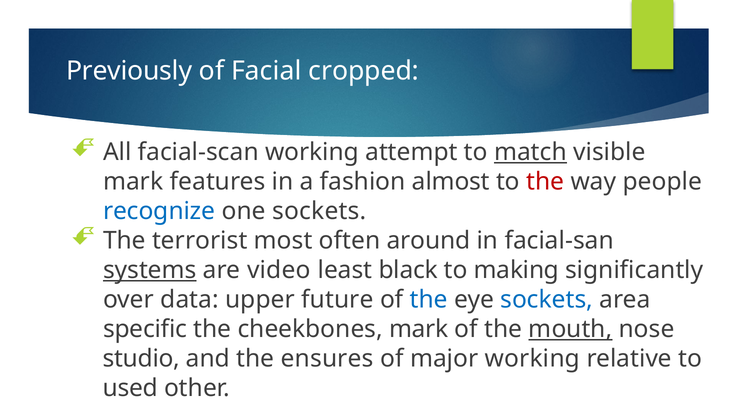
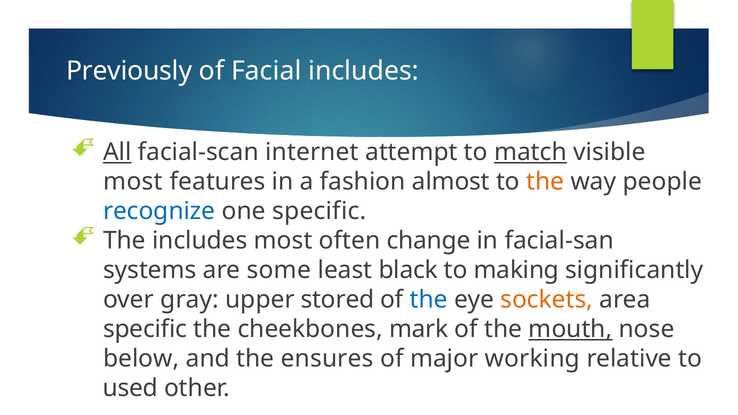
Facial cropped: cropped -> includes (364, 71)
All underline: none -> present (117, 152)
facial-scan working: working -> internet (312, 152)
mark: mark -> most (133, 182)
the colour: red -> orange (545, 182)
one sockets: sockets -> specific (319, 211)
The terrorist: terrorist -> includes (200, 241)
around: around -> change (429, 241)
systems underline: present -> none (150, 270)
video: video -> some (279, 270)
data: data -> gray (190, 300)
future: future -> stored (338, 300)
sockets colour: blue -> orange (547, 300)
studio: studio -> below (141, 359)
